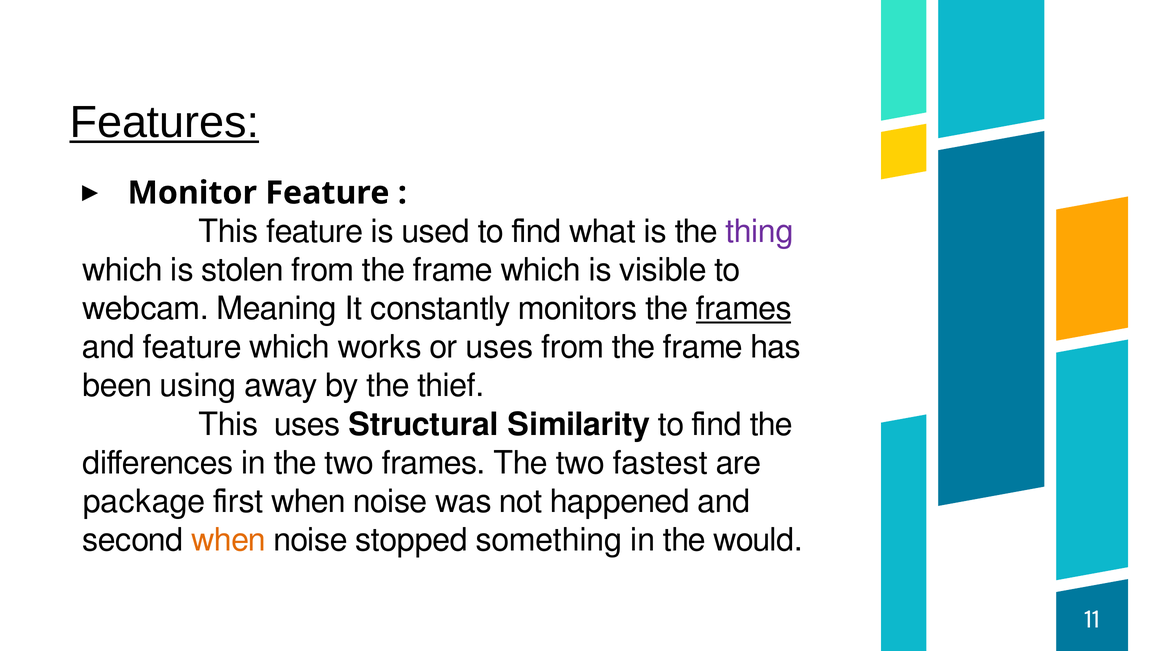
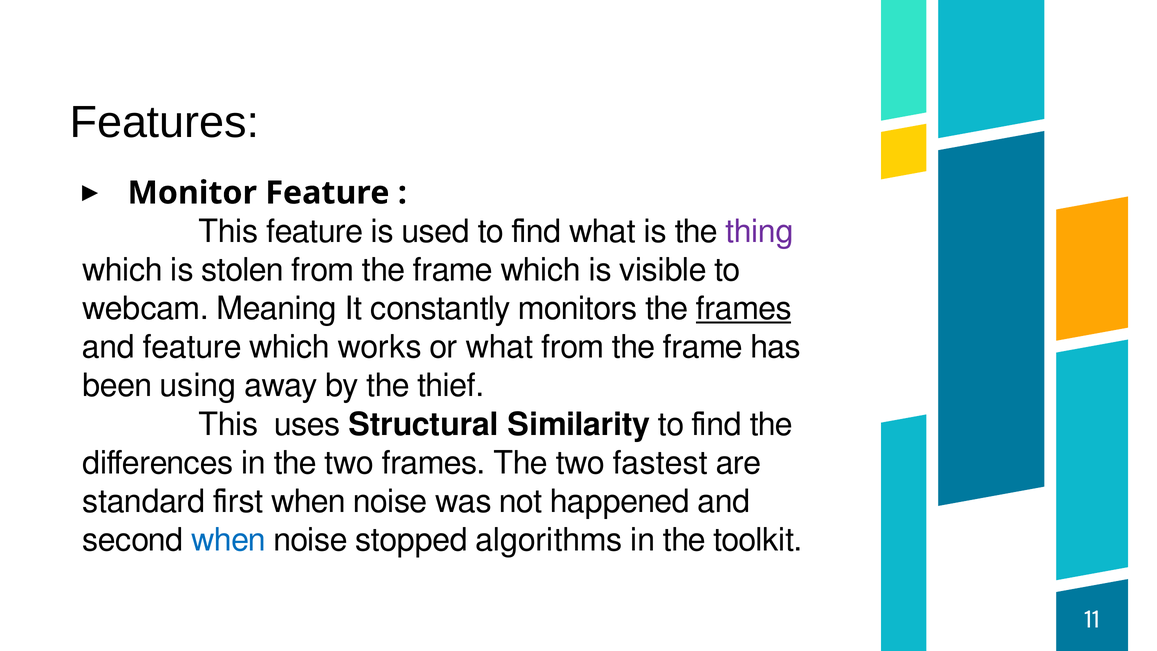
Features underline: present -> none (164, 122)
or uses: uses -> what (499, 347)
package: package -> standard (144, 502)
when colour: orange -> blue (229, 540)
something: something -> algorithms (549, 540)
would: would -> toolkit (758, 540)
